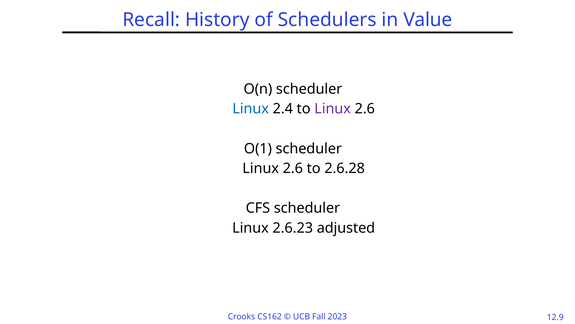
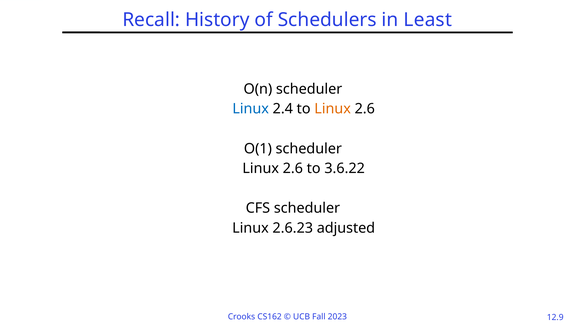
Value: Value -> Least (428, 20)
Linux colour: purple -> orange (333, 109)
2.6.28: 2.6.28 -> 3.6.22 (345, 168)
